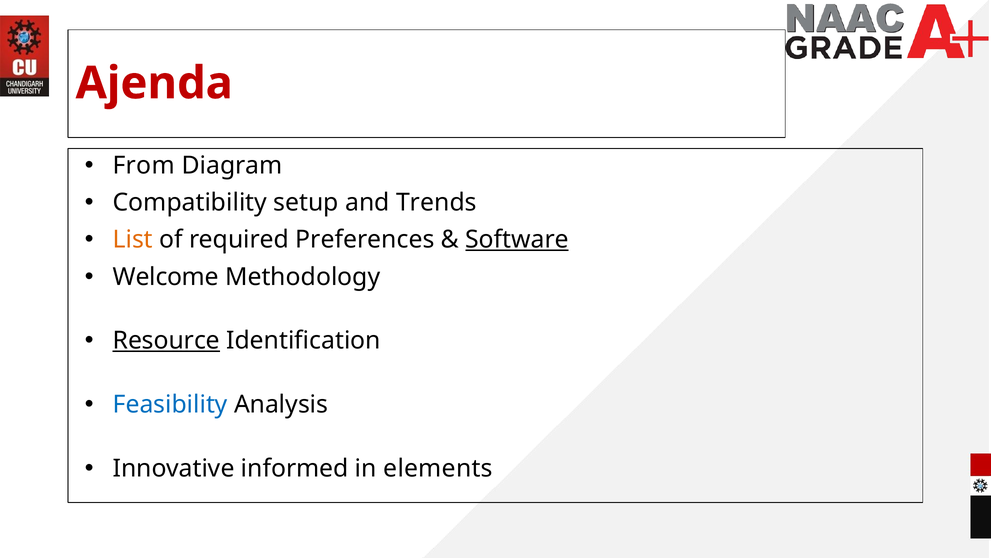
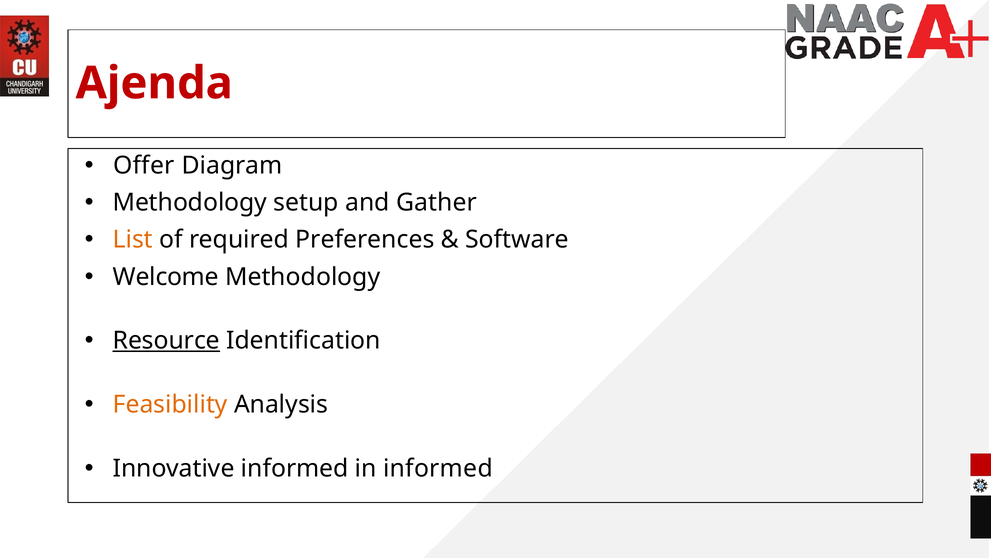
From: From -> Offer (144, 165)
Compatibility: Compatibility -> Methodology (190, 202)
Trends: Trends -> Gather (436, 202)
Software underline: present -> none (517, 239)
Feasibility colour: blue -> orange (170, 404)
in elements: elements -> informed (438, 468)
